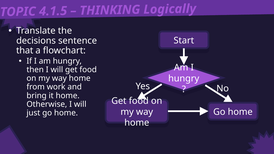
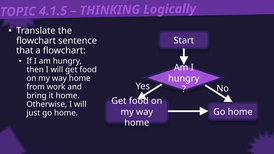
decisions: decisions -> flowchart (36, 41)
